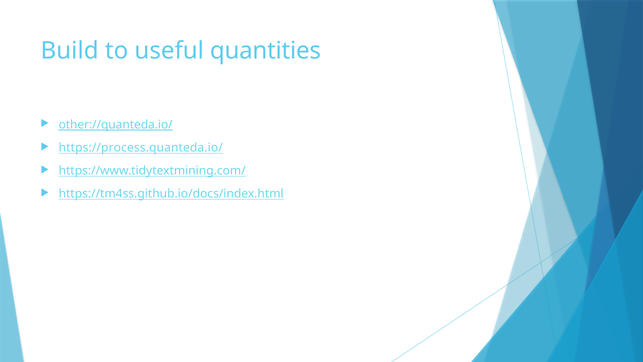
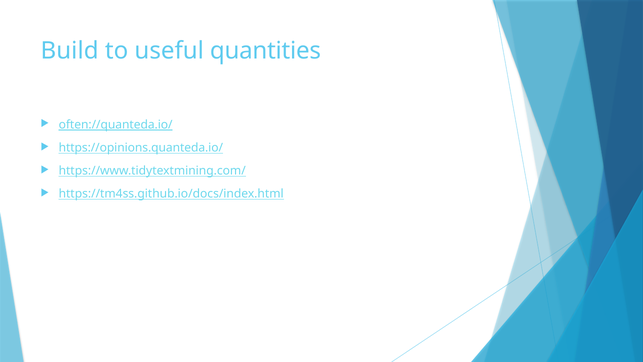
other://quanteda.io/: other://quanteda.io/ -> often://quanteda.io/ (116, 124)
https://process.quanteda.io/: https://process.quanteda.io/ -> https://opinions.quanteda.io/ (141, 148)
